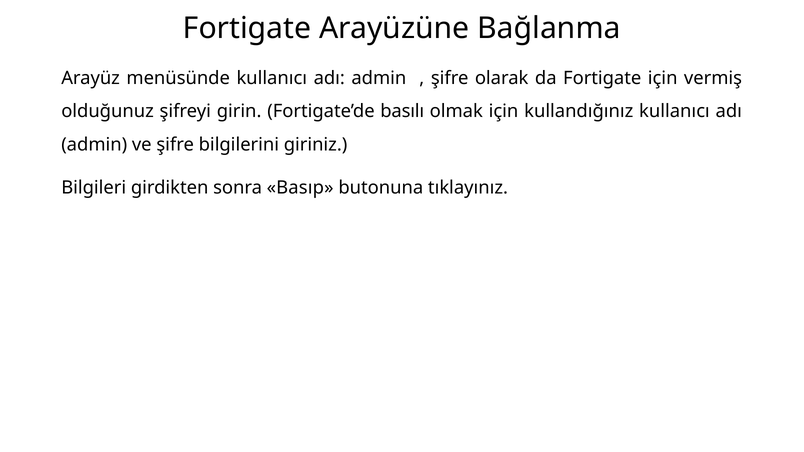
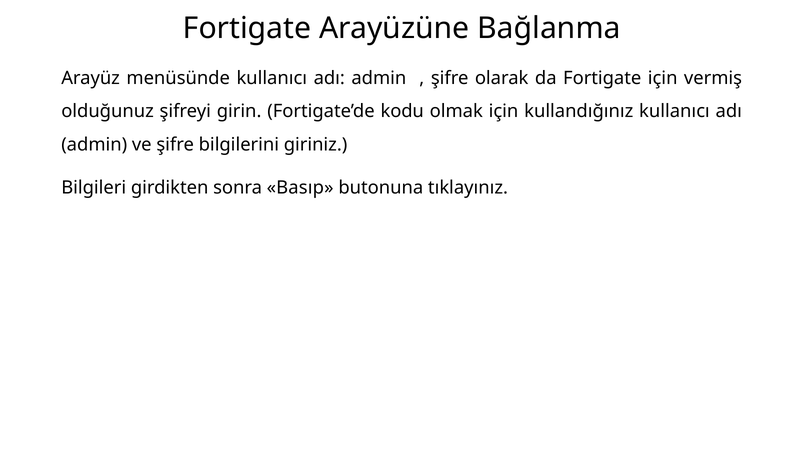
basılı: basılı -> kodu (402, 111)
